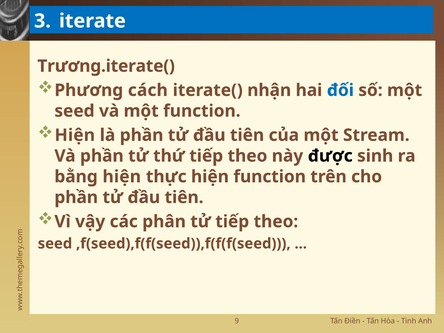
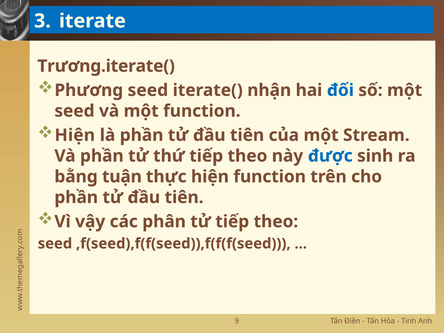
Phương cách: cách -> seed (148, 90)
được colour: black -> blue (330, 156)
bằng hiện: hiện -> tuận (122, 177)
